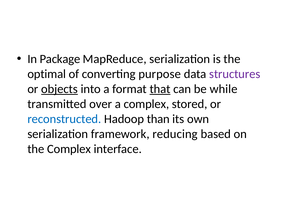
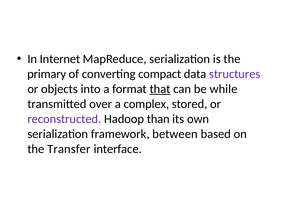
Package: Package -> Internet (60, 59)
optimal: optimal -> primary (47, 74)
purpose: purpose -> compact (160, 74)
objects underline: present -> none (59, 89)
reconstructed colour: blue -> purple (64, 119)
reducing: reducing -> between (175, 134)
the Complex: Complex -> Transfer (69, 149)
